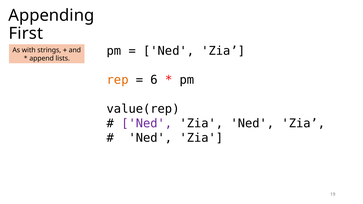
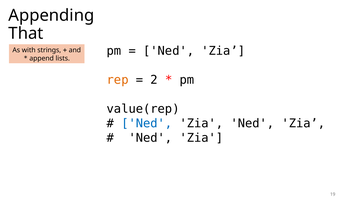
First: First -> That (26, 33)
6: 6 -> 2 (154, 80)
Ned colour: purple -> blue (147, 123)
